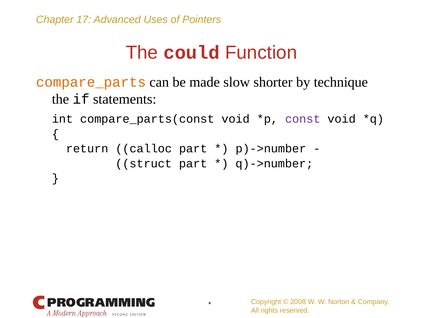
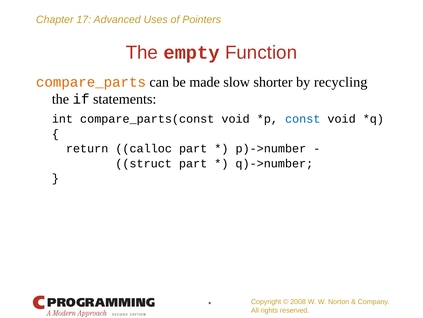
could: could -> empty (192, 52)
technique: technique -> recycling (341, 82)
const colour: purple -> blue (303, 119)
